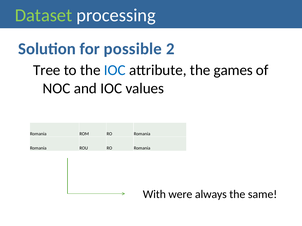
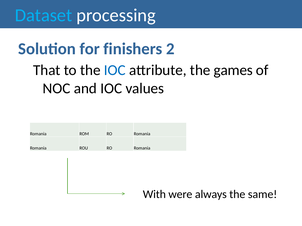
Dataset colour: light green -> light blue (44, 15)
possible: possible -> finishers (133, 49)
Tree: Tree -> That (47, 70)
